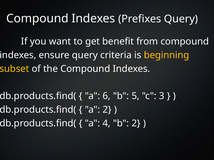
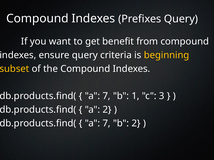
6: 6 -> 7 (107, 96)
5: 5 -> 1 (136, 96)
4: 4 -> 7 (107, 124)
